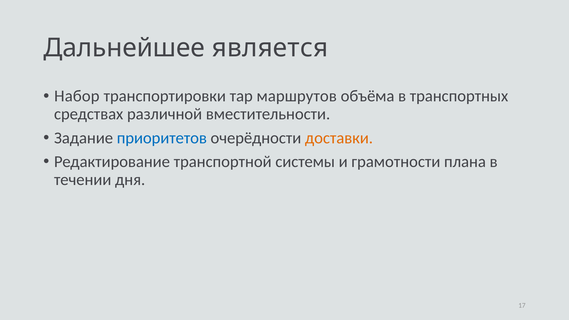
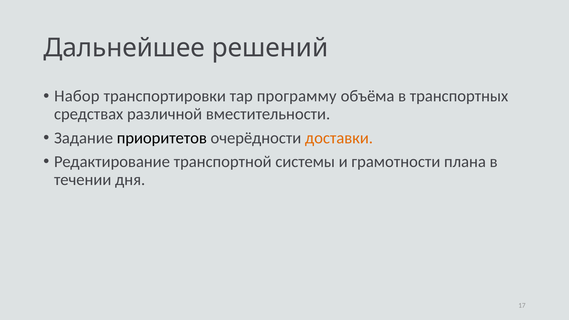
является: является -> решений (270, 48)
маршрутов: маршрутов -> программу (297, 96)
приоритетов colour: blue -> black (162, 138)
